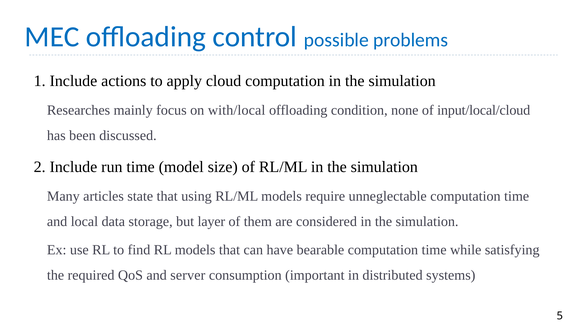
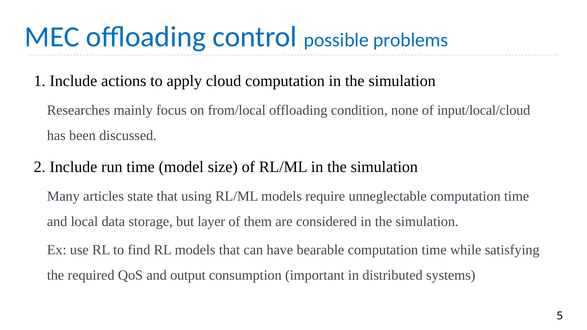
with/local: with/local -> from/local (237, 110)
server: server -> output (188, 275)
